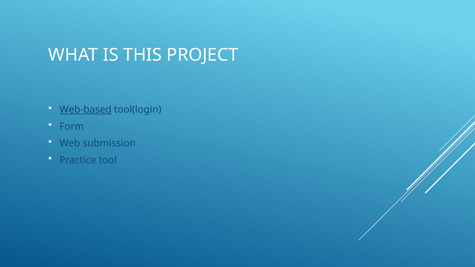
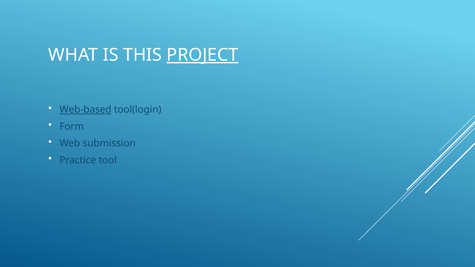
PROJECT underline: none -> present (202, 55)
